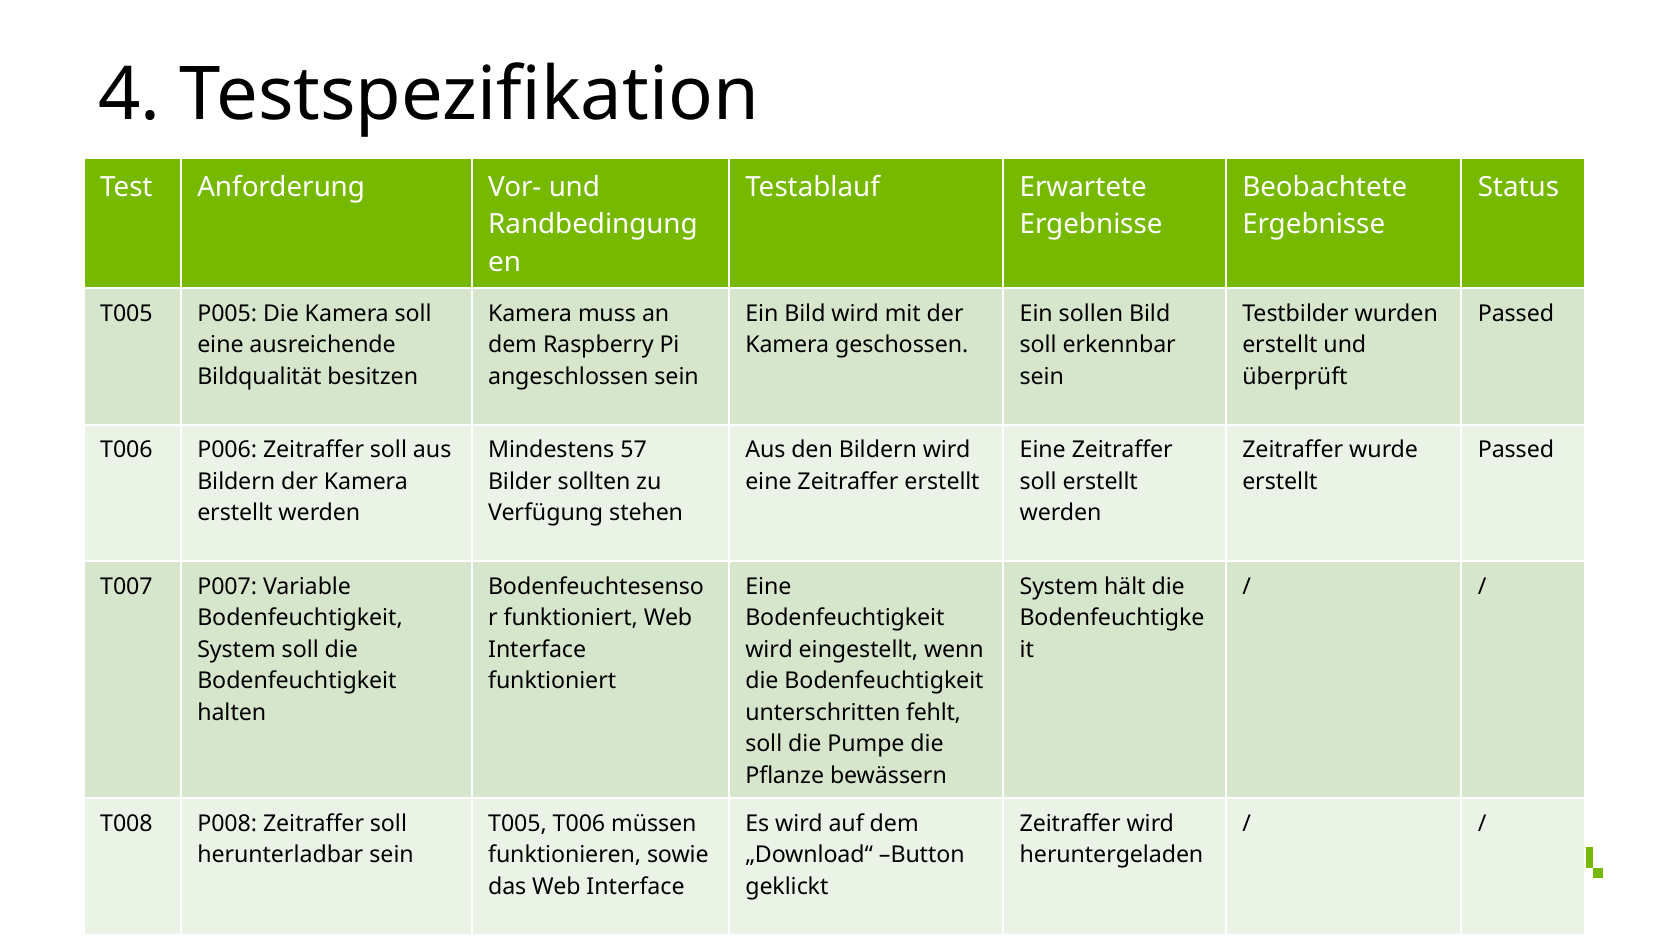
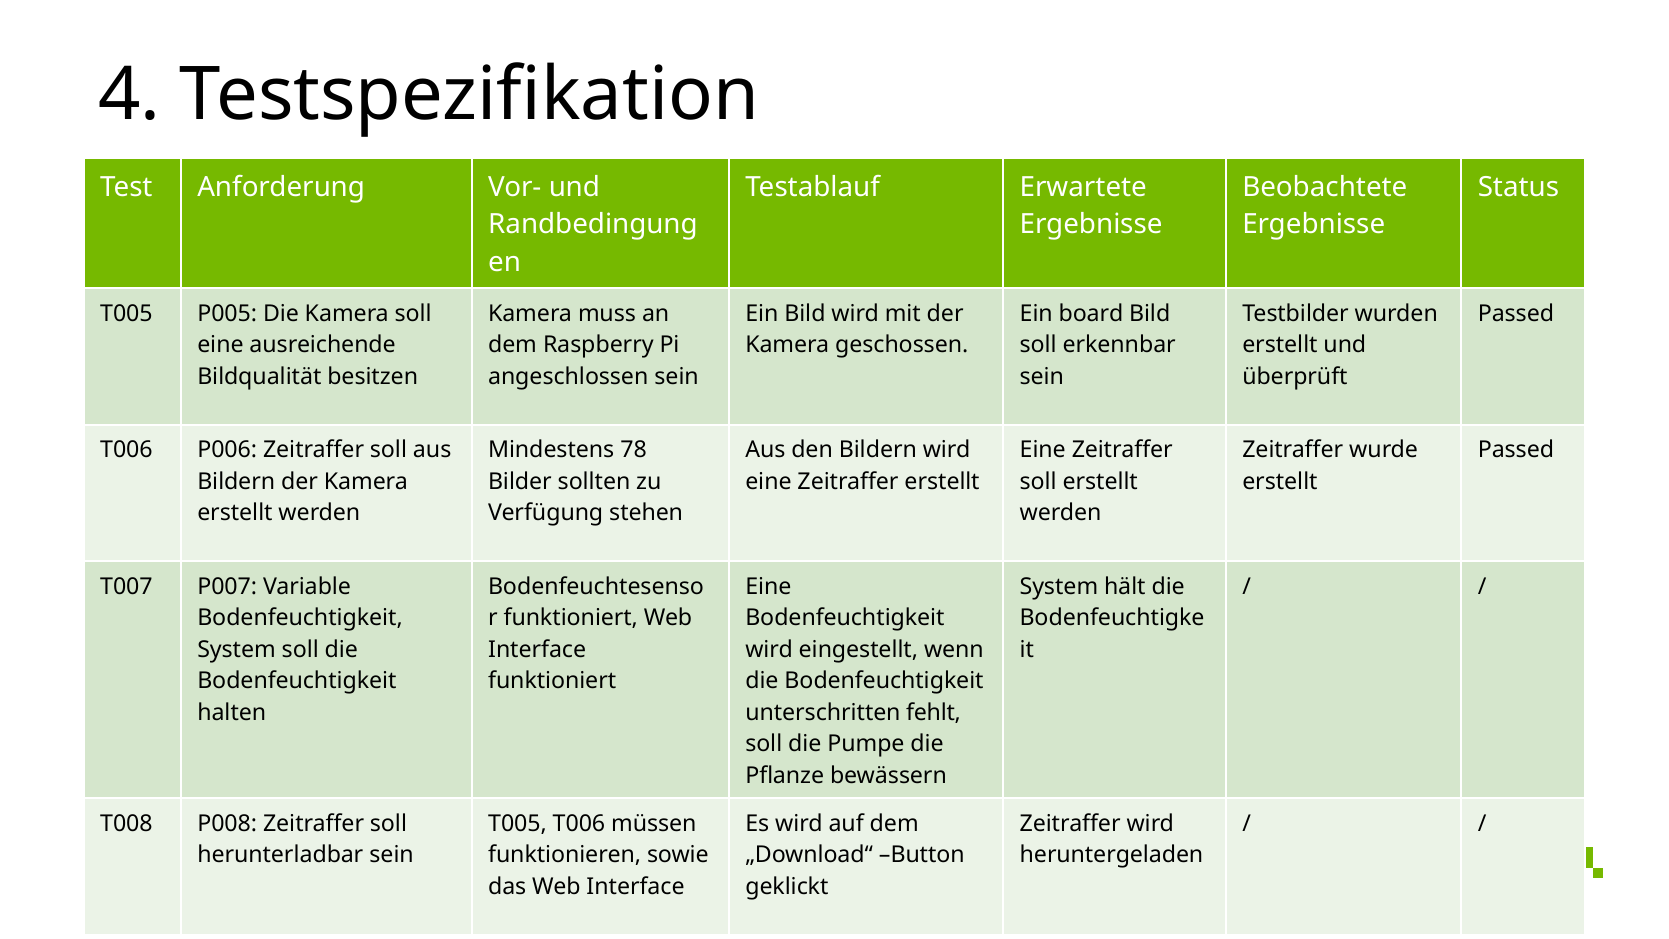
sollen: sollen -> board (1091, 314)
57: 57 -> 78 (634, 450)
